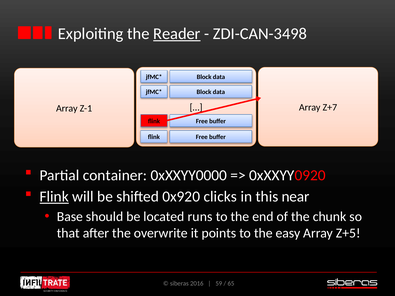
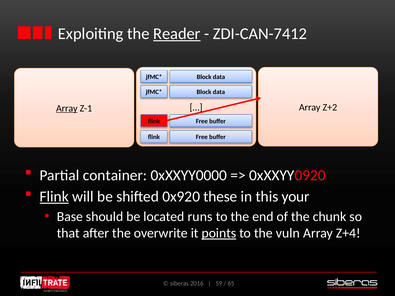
ZDI-CAN-3498: ZDI-CAN-3498 -> ZDI-CAN-7412 (260, 34)
Z+7: Z+7 -> Z+2 (330, 107)
Array underline: none -> present (67, 108)
clicks: clicks -> these (220, 197)
near: near -> your (296, 197)
points underline: none -> present (219, 233)
easy: easy -> vuln (288, 233)
Z+5: Z+5 -> Z+4 (348, 233)
